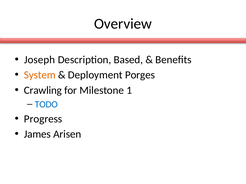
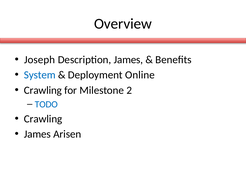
Description Based: Based -> James (128, 60)
System colour: orange -> blue (40, 75)
Porges: Porges -> Online (140, 75)
1: 1 -> 2 (129, 90)
Progress: Progress -> Crawling (43, 119)
